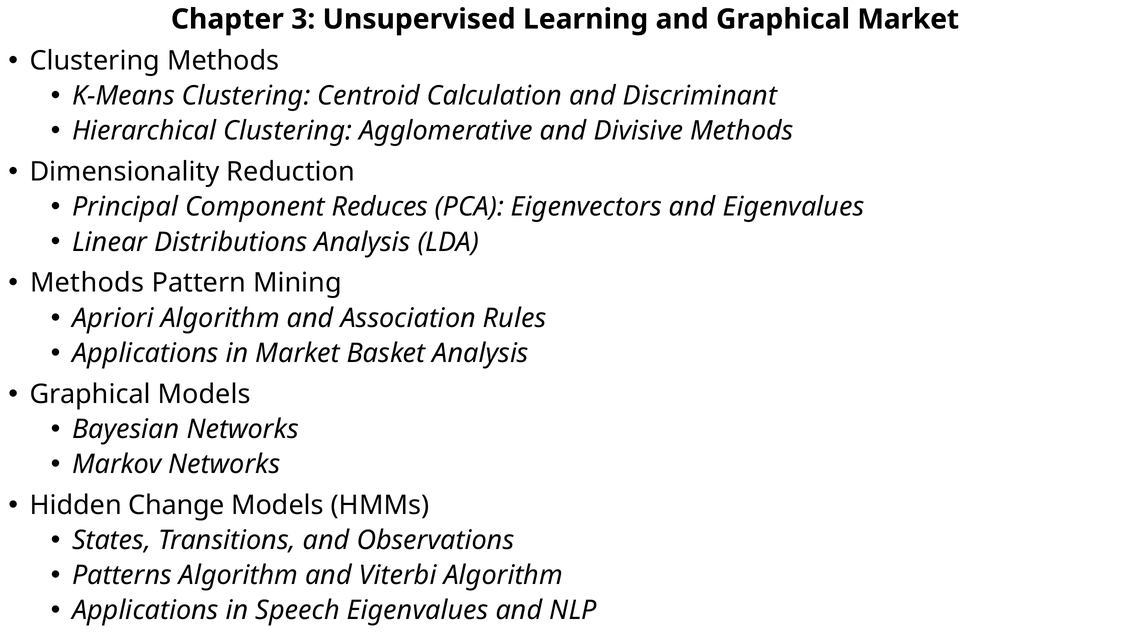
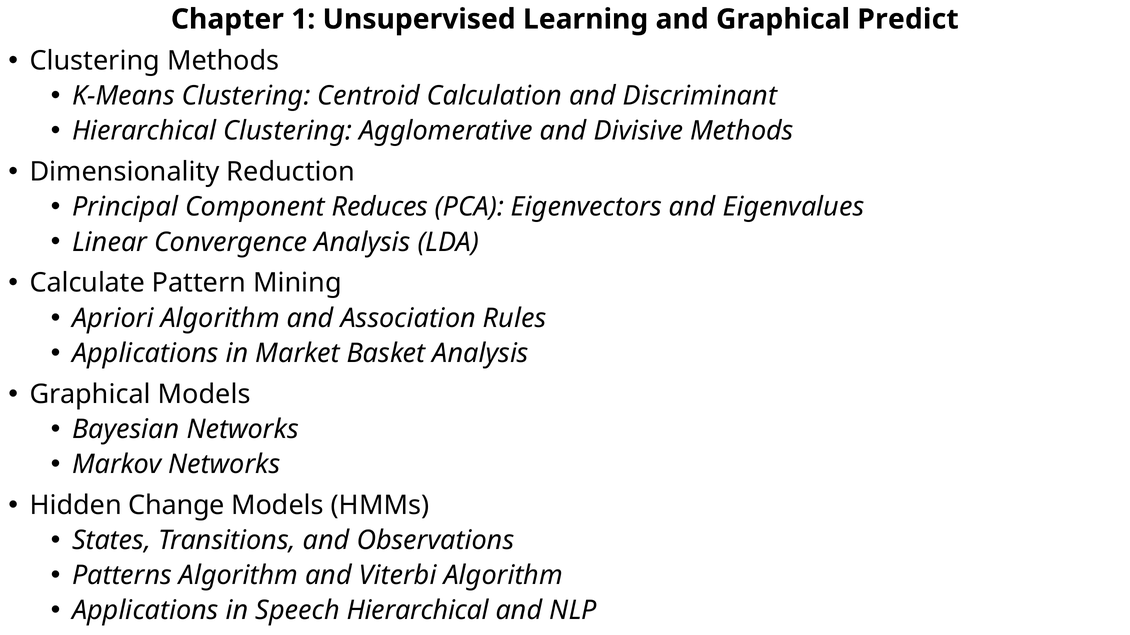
3: 3 -> 1 (303, 19)
Graphical Market: Market -> Predict (908, 19)
Distributions: Distributions -> Convergence (231, 242)
Methods: Methods -> Calculate (87, 283)
Speech Eigenvalues: Eigenvalues -> Hierarchical (418, 611)
